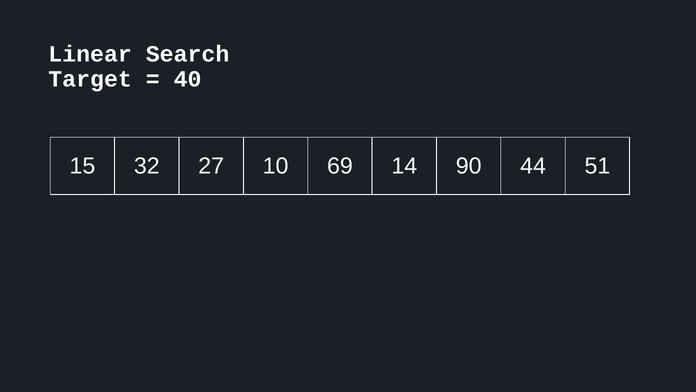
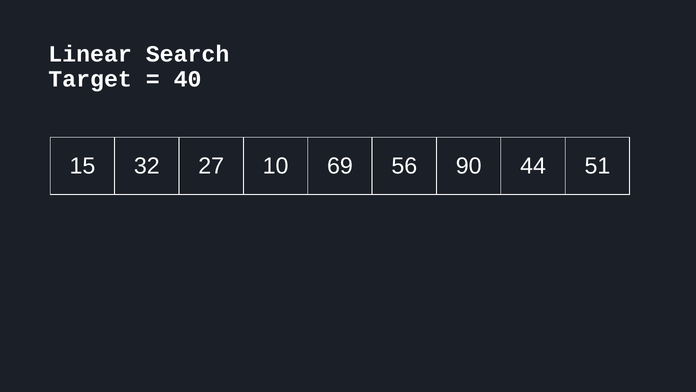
14: 14 -> 56 (404, 166)
